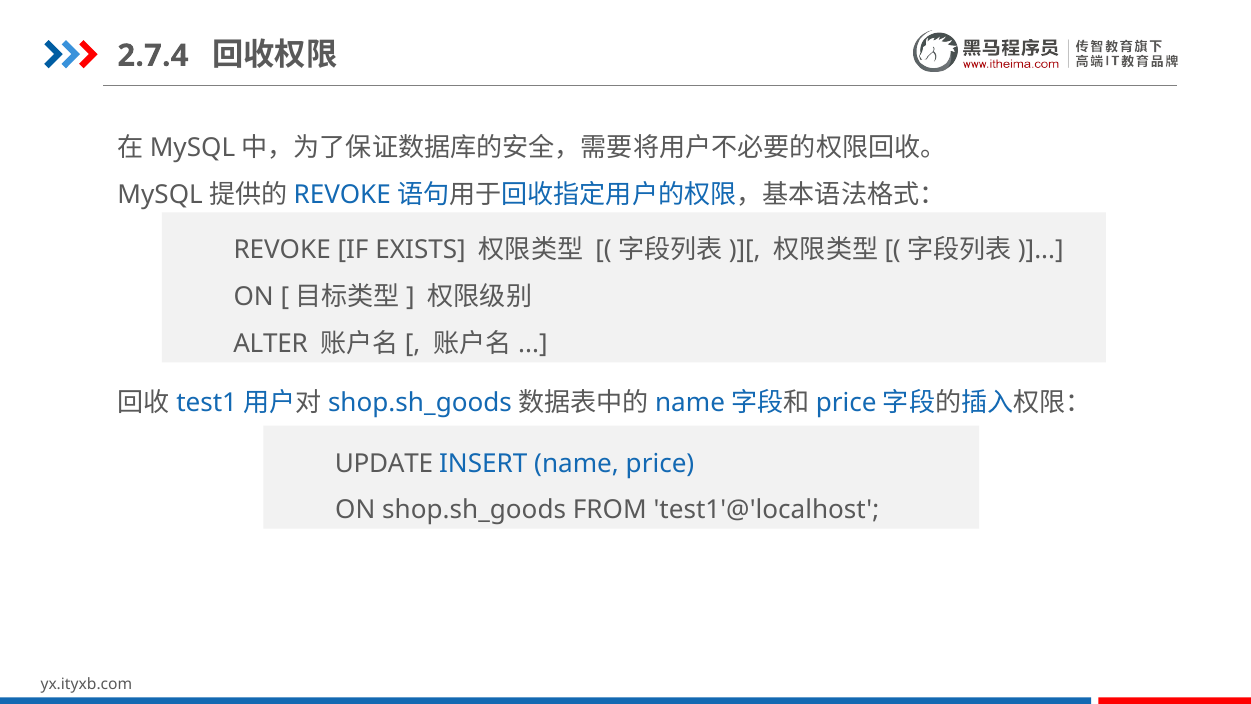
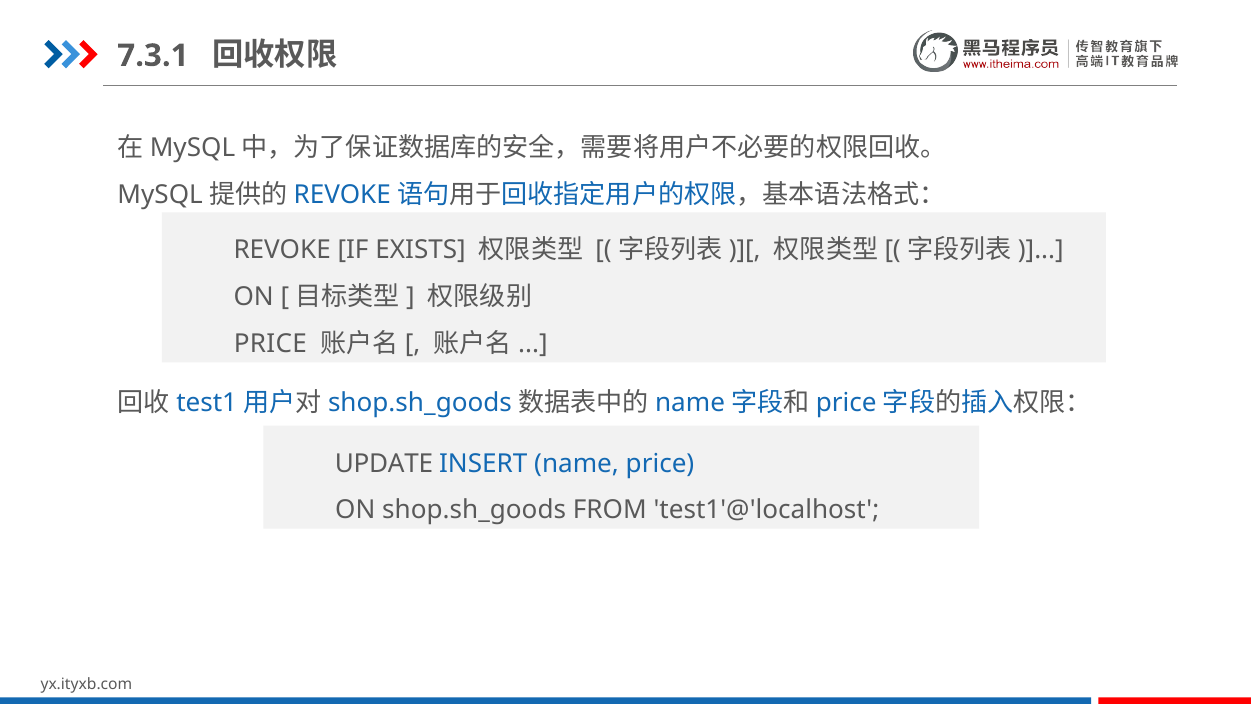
2.7.4: 2.7.4 -> 7.3.1 (153, 56)
ALTER: ALTER -> PRICE (270, 344)
